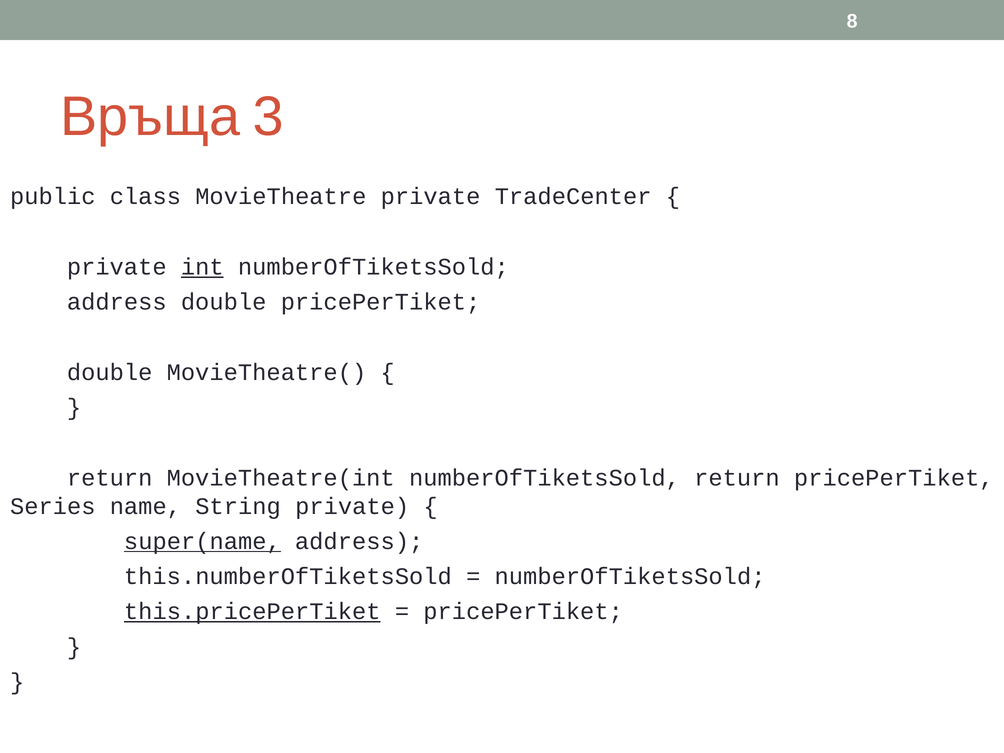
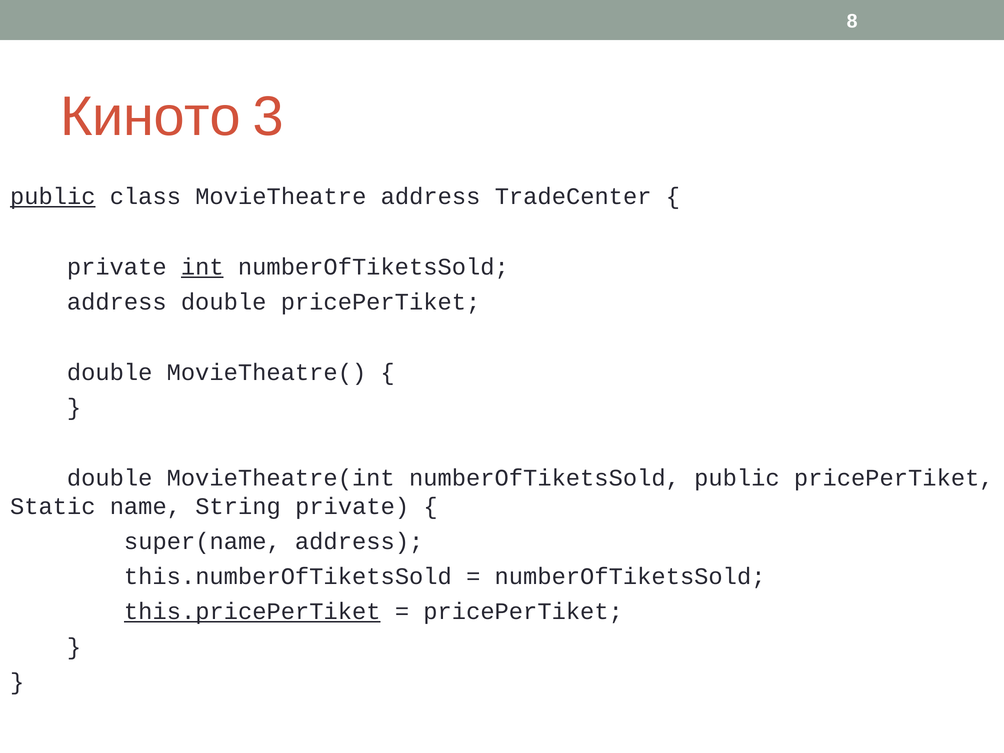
Връща: Връща -> Киното (150, 117)
public underline: none -> present (53, 197)
MovieTheatre private: private -> address (431, 197)
return: return -> double (110, 478)
numberOfTiketsSold return: return -> public (737, 478)
Series: Series -> Static (53, 506)
super(name underline: present -> none (202, 541)
